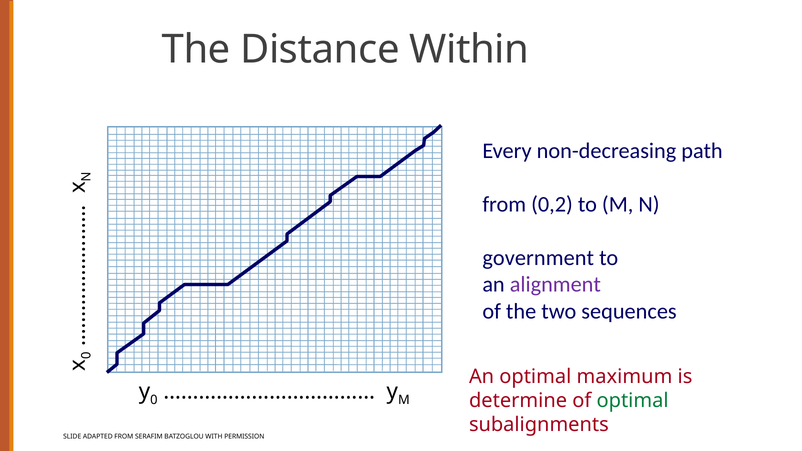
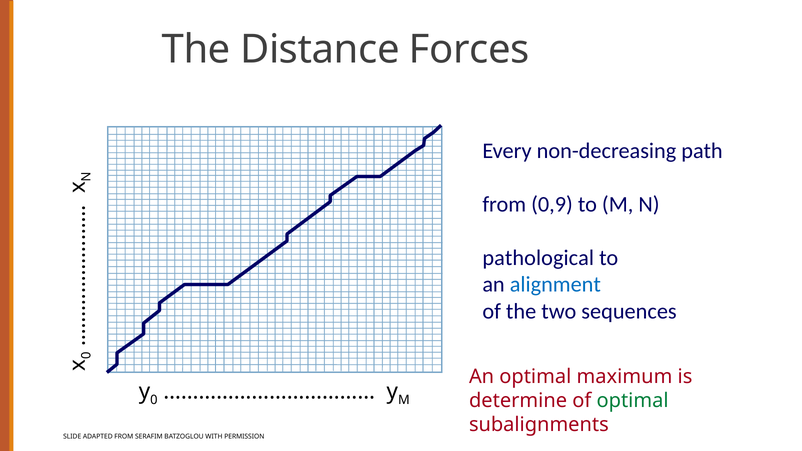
Within: Within -> Forces (469, 50)
0,2: 0,2 -> 0,9 (552, 204)
government: government -> pathological (538, 258)
alignment colour: purple -> blue (555, 285)
